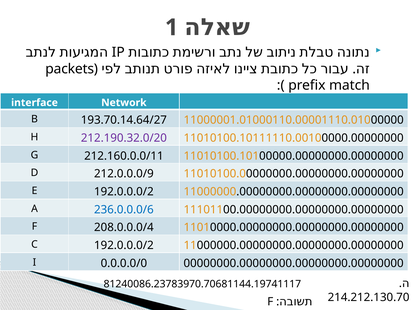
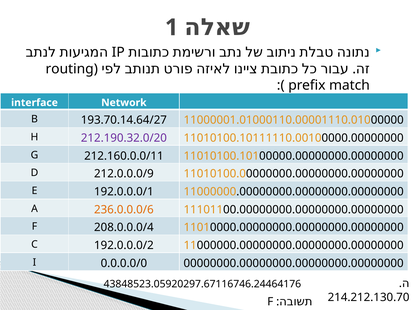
packets: packets -> routing (70, 69)
E 192.0.0.0/2: 192.0.0.0/2 -> 192.0.0.0/1 (124, 192)
236.0.0.0/6 colour: blue -> orange (124, 210)
81240086.23783970.70681144.19741117: 81240086.23783970.70681144.19741117 -> 43848523.05920297.67116746.24464176 (202, 285)
